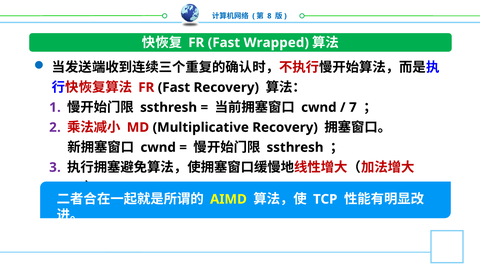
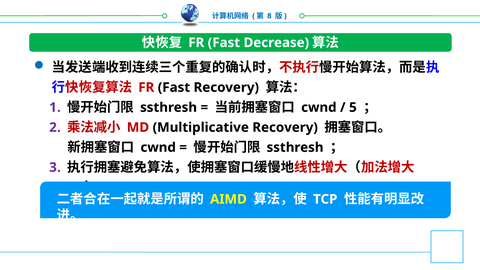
Wrapped: Wrapped -> Decrease (276, 43)
7: 7 -> 5 (353, 107)
